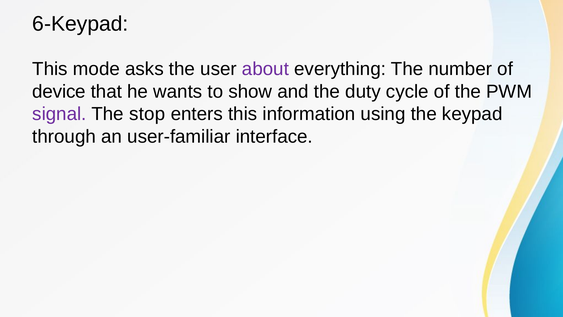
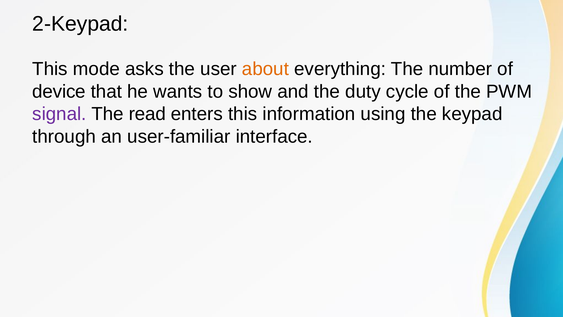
6-Keypad: 6-Keypad -> 2-Keypad (80, 24)
about colour: purple -> orange (265, 69)
stop: stop -> read (147, 114)
